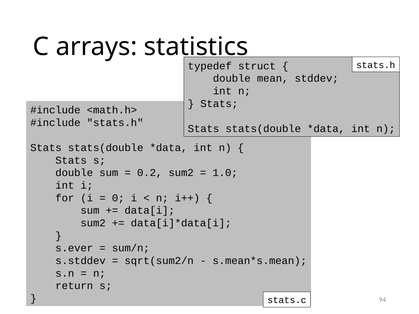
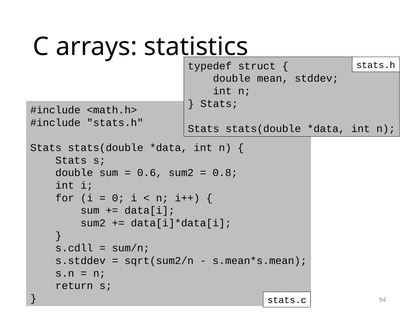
0.2: 0.2 -> 0.6 (150, 173)
1.0: 1.0 -> 0.8 (225, 173)
s.ever: s.ever -> s.cdll (74, 248)
